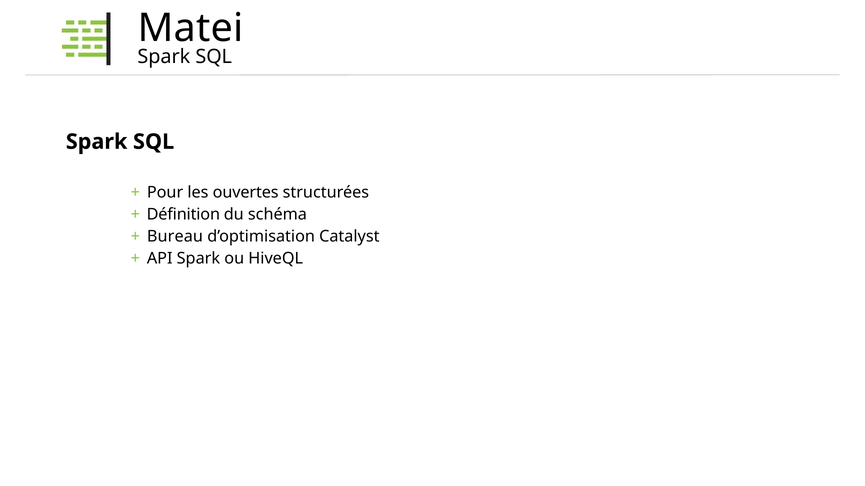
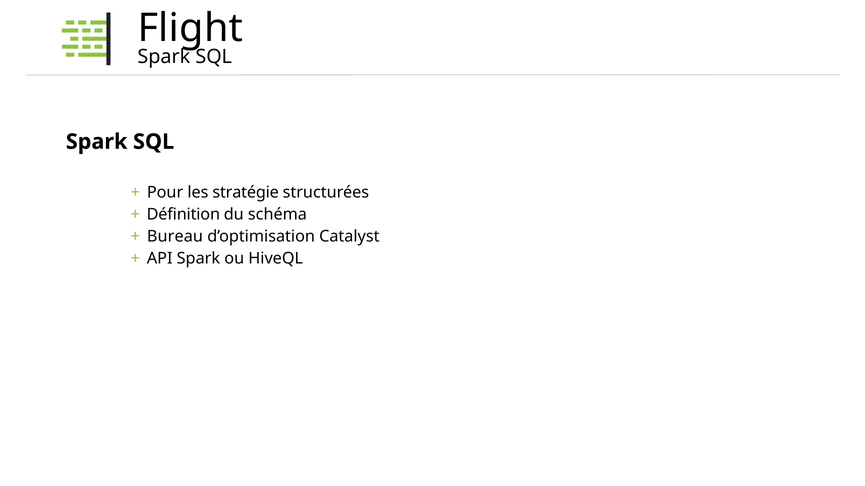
Matei: Matei -> Flight (190, 28)
ouvertes: ouvertes -> stratégie (246, 193)
